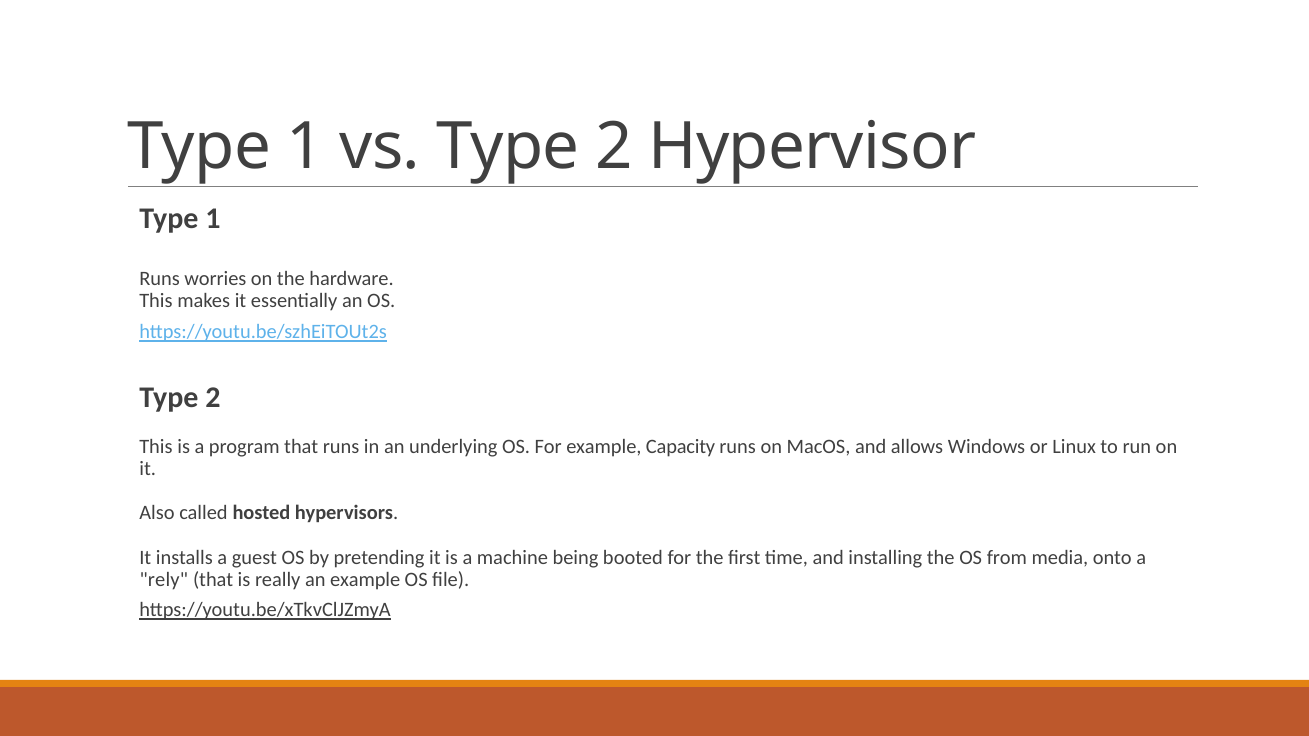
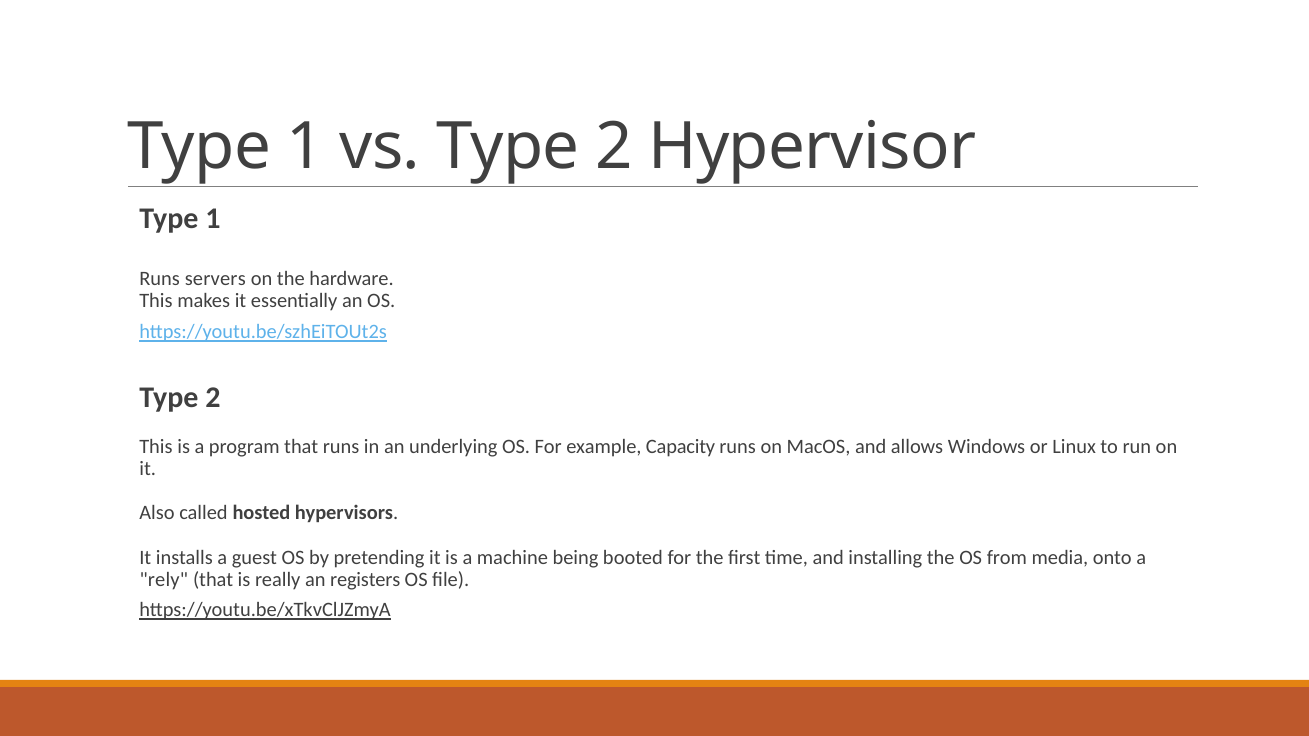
worries: worries -> servers (215, 279)
an example: example -> registers (365, 580)
